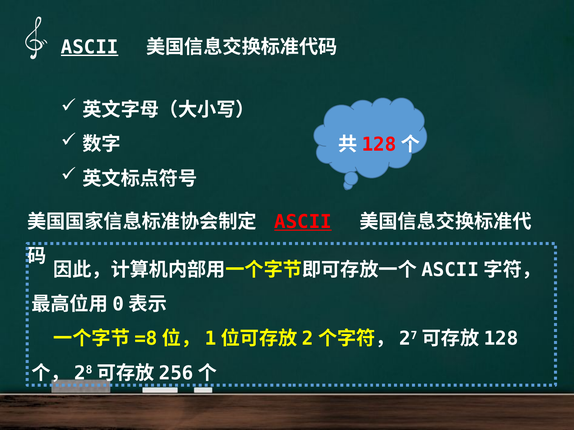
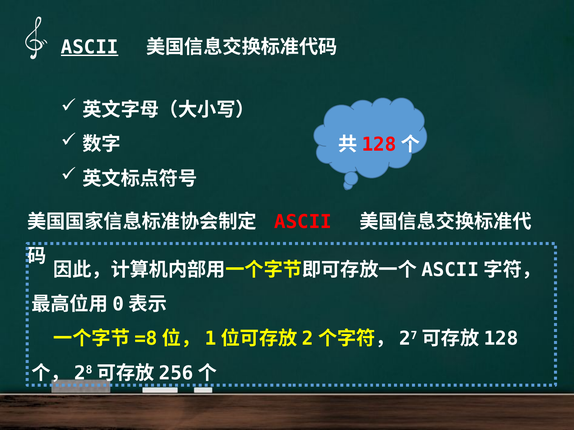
ASCII underline: present -> none (303, 222)
